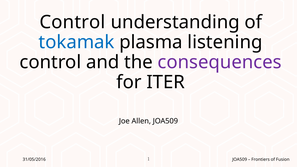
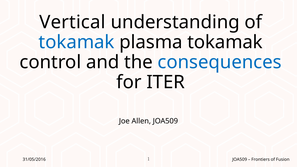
Control: Control -> Vertical (72, 22)
plasma listening: listening -> tokamak (225, 42)
consequences colour: purple -> blue (220, 62)
